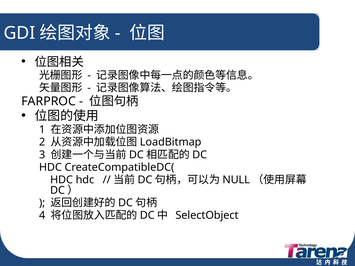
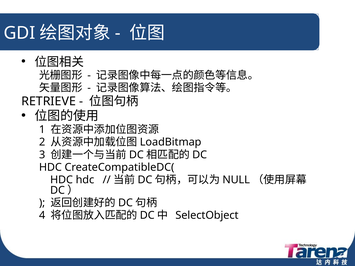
FARPROC: FARPROC -> RETRIEVE (49, 101)
